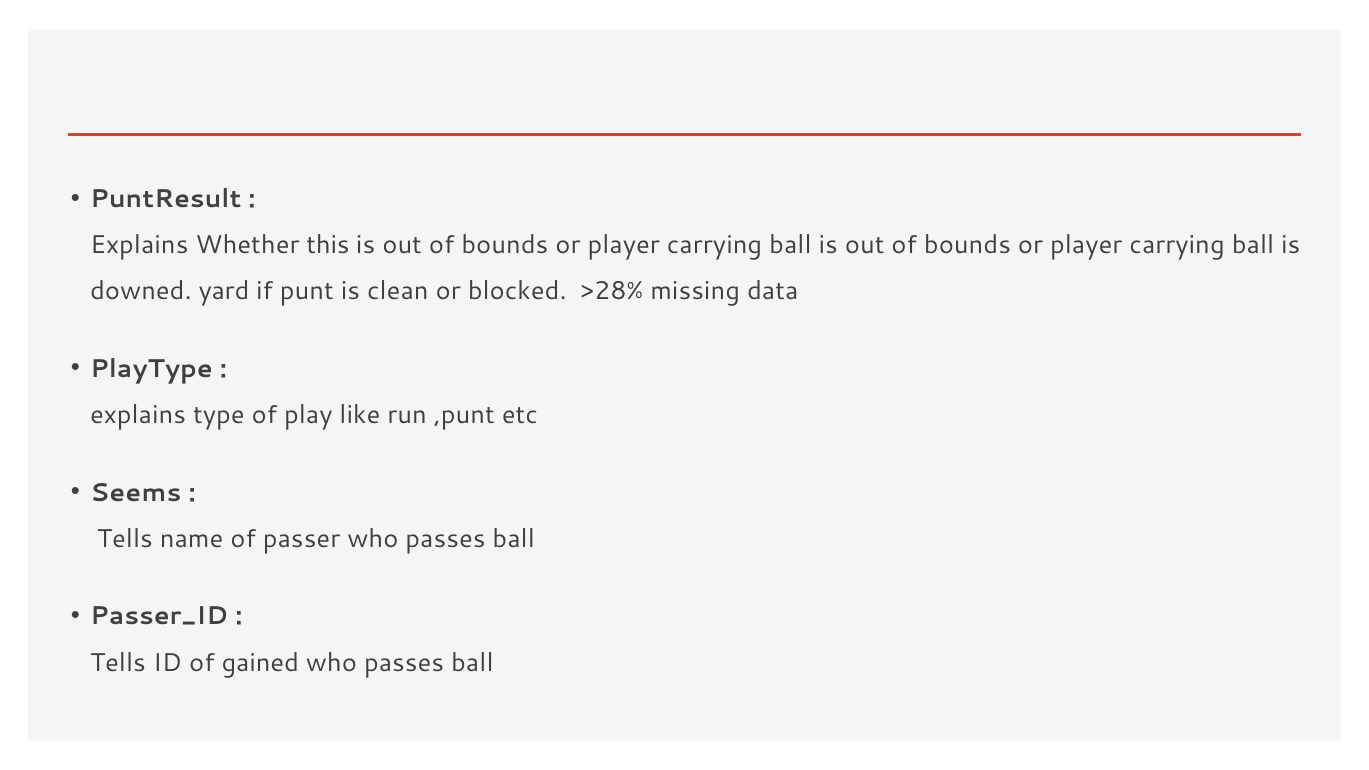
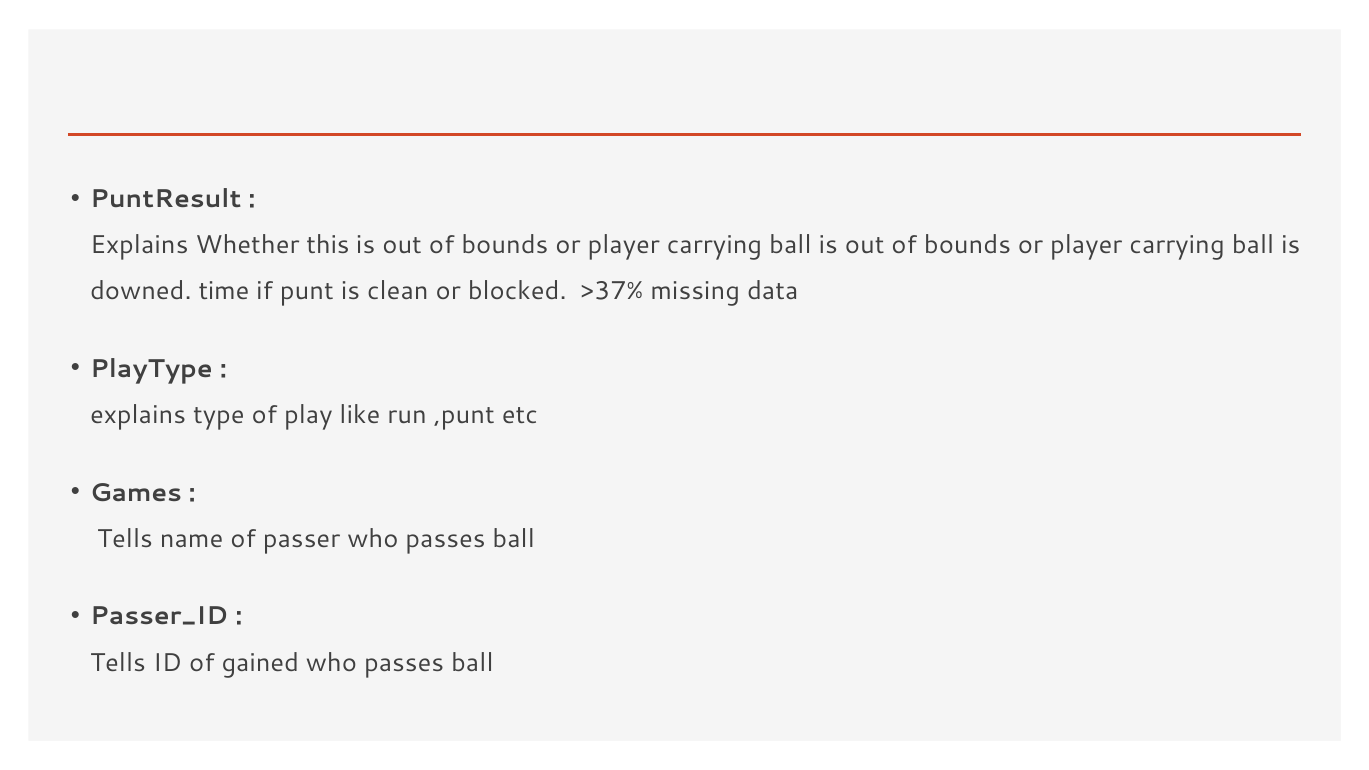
yard: yard -> time (224, 291)
>28%: >28% -> >37% (612, 291)
Seems: Seems -> Games (136, 493)
